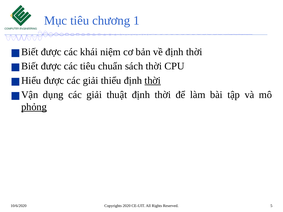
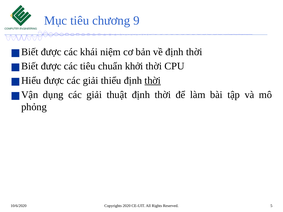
1: 1 -> 9 (136, 20)
sách: sách -> khởi (134, 66)
phỏng underline: present -> none (34, 107)
